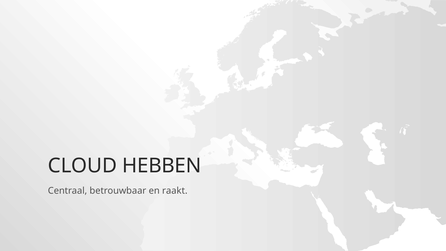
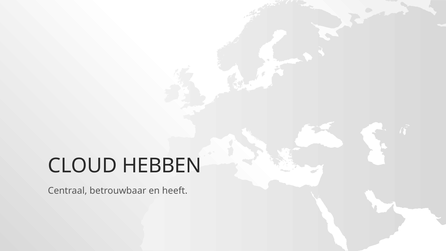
raakt: raakt -> heeft (175, 191)
